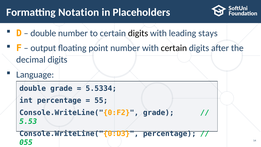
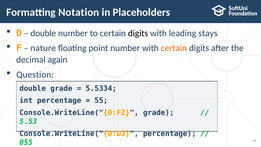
output: output -> nature (43, 48)
certain colour: black -> orange (174, 48)
decimal digits: digits -> again (57, 60)
Language: Language -> Question (35, 75)
